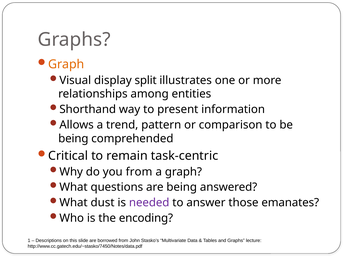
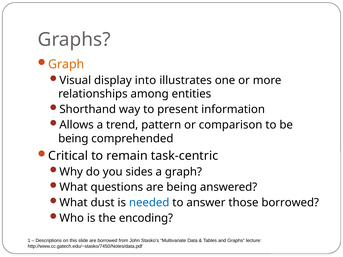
split: split -> into (146, 80)
you from: from -> sides (139, 172)
needed colour: purple -> blue (149, 203)
those emanates: emanates -> borrowed (290, 203)
